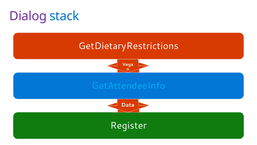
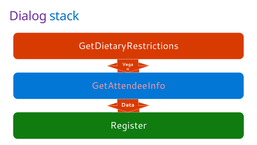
GetAttendeeInfo colour: light blue -> pink (128, 85)
